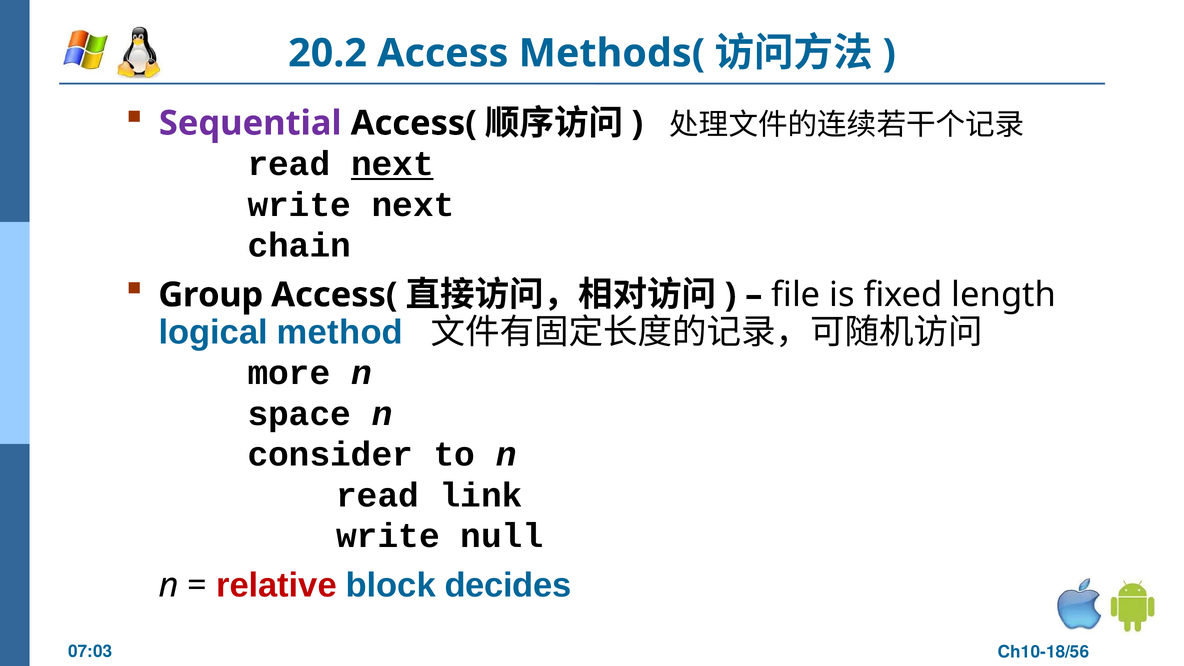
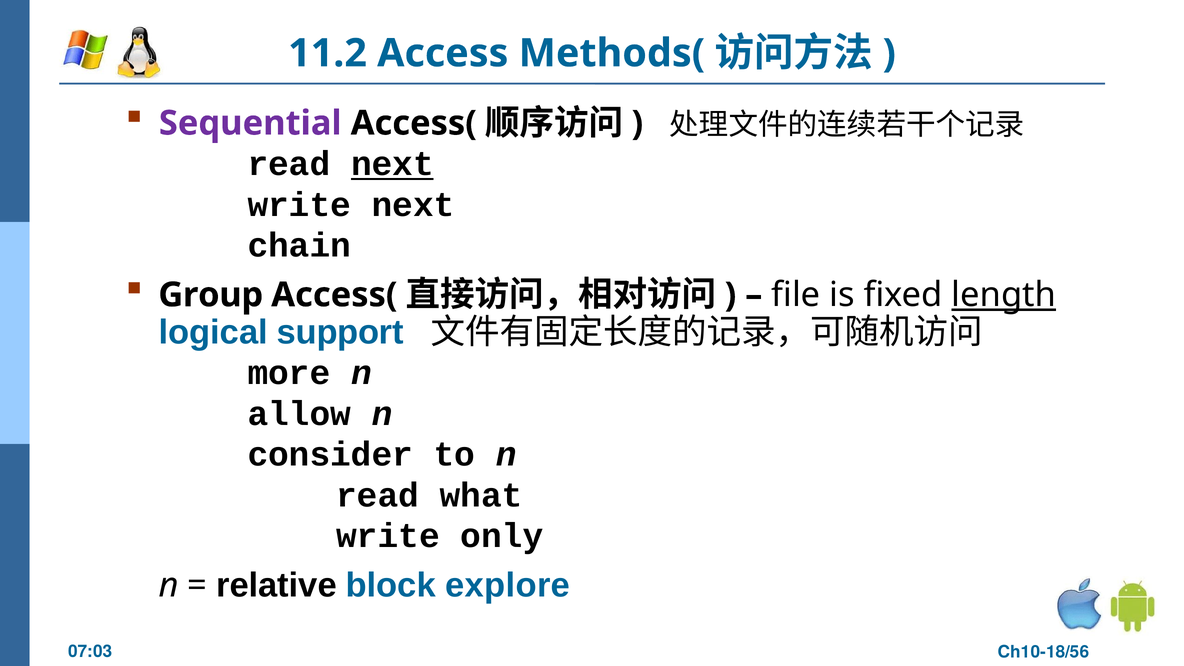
20.2: 20.2 -> 11.2 (328, 53)
length underline: none -> present (1004, 295)
method: method -> support (340, 332)
space: space -> allow (299, 414)
link: link -> what (481, 495)
null: null -> only (502, 536)
relative colour: red -> black (277, 585)
decides: decides -> explore (508, 585)
